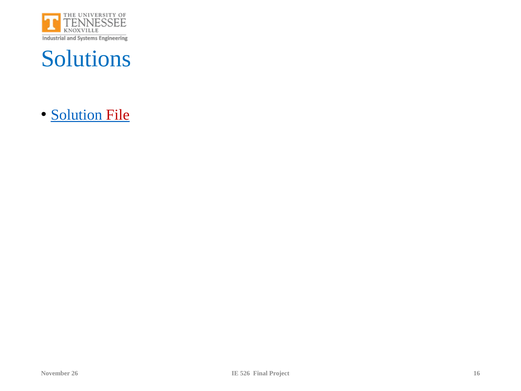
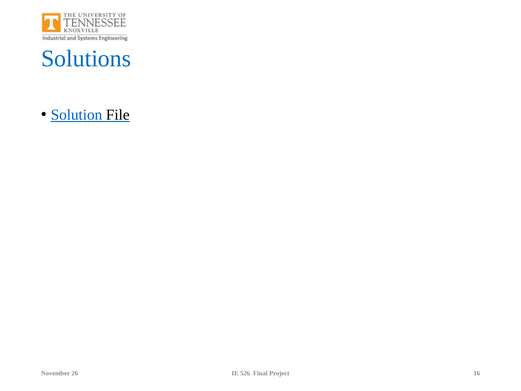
File colour: red -> black (118, 115)
